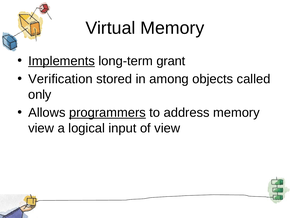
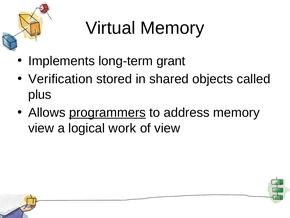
Implements underline: present -> none (62, 61)
among: among -> shared (169, 79)
only: only -> plus (40, 94)
input: input -> work (122, 128)
